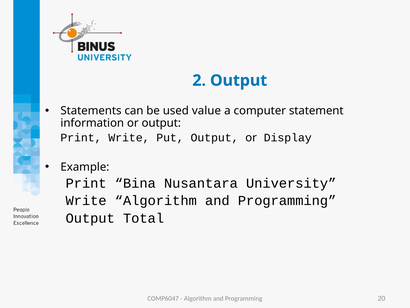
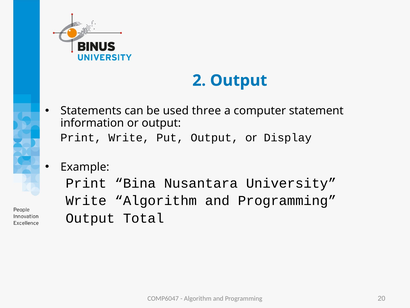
value: value -> three (206, 111)
